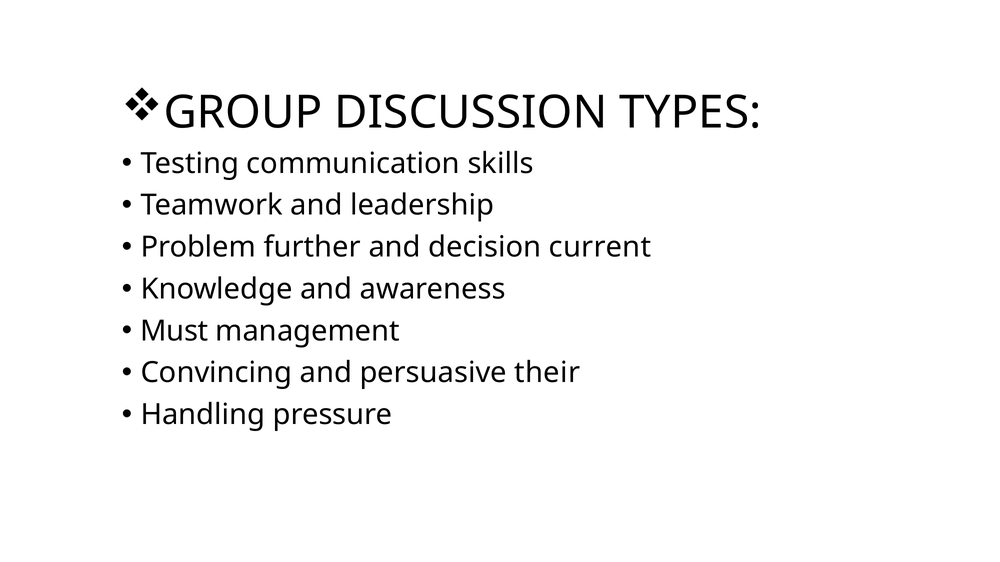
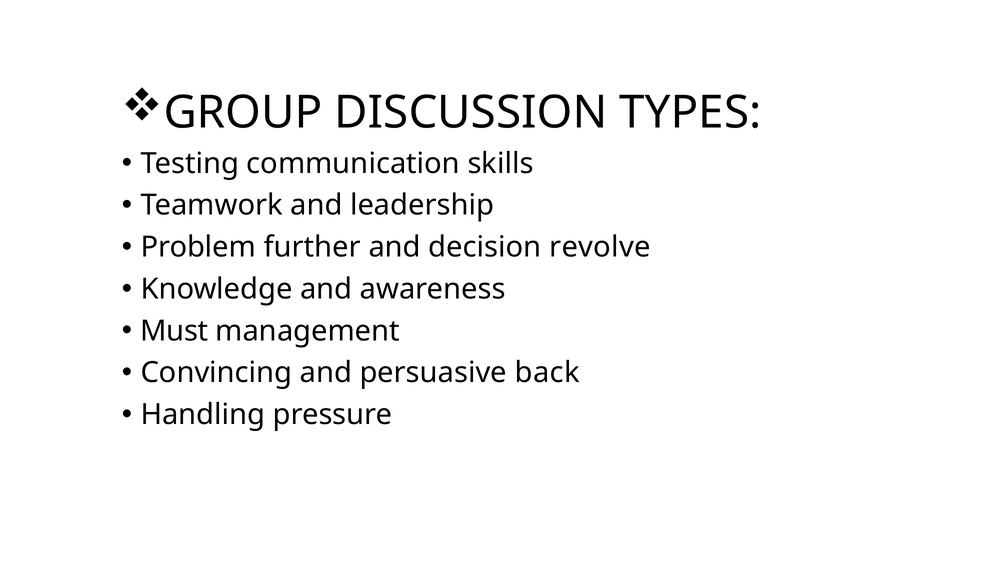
current: current -> revolve (600, 247)
their: their -> back (547, 373)
